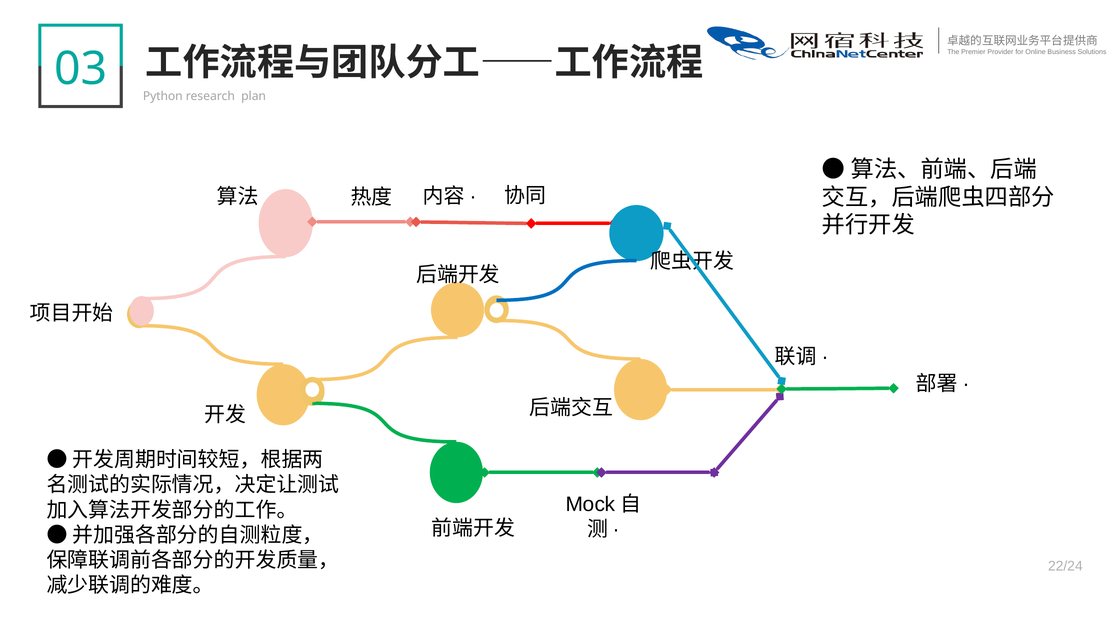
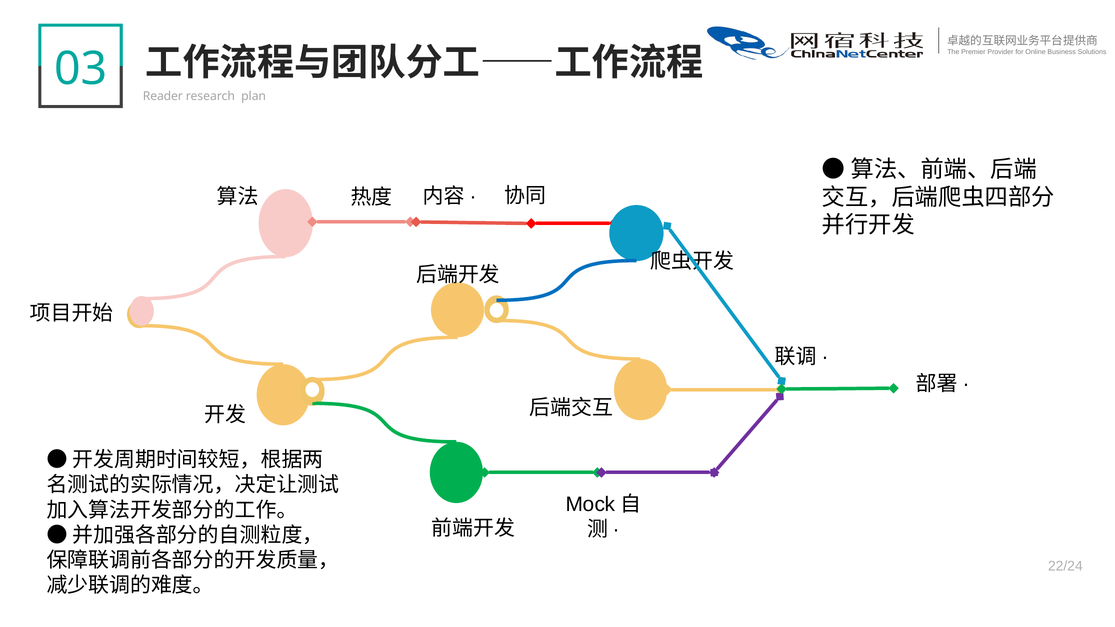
Python: Python -> Reader (163, 96)
